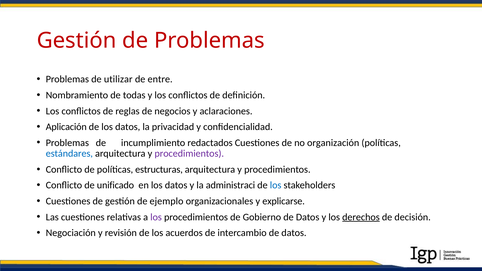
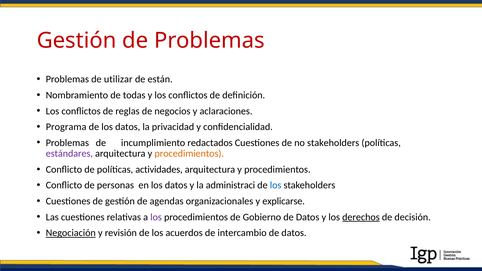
entre: entre -> están (160, 79)
Aplicación: Aplicación -> Programa (66, 127)
no organización: organización -> stakeholders (333, 143)
estándares colour: blue -> purple (69, 154)
procedimientos colour: purple -> orange (189, 154)
estructuras: estructuras -> actividades (159, 170)
unificado: unificado -> personas (115, 185)
ejemplo: ejemplo -> agendas (167, 201)
Negociación underline: none -> present (71, 233)
